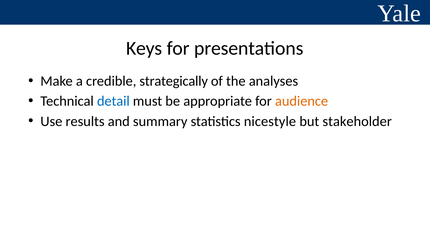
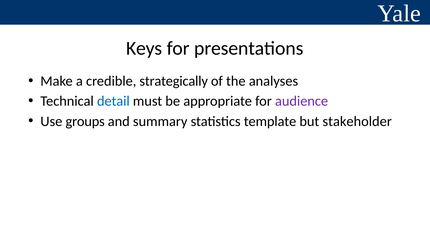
audience colour: orange -> purple (302, 101)
results: results -> groups (85, 121)
nicestyle: nicestyle -> template (270, 121)
